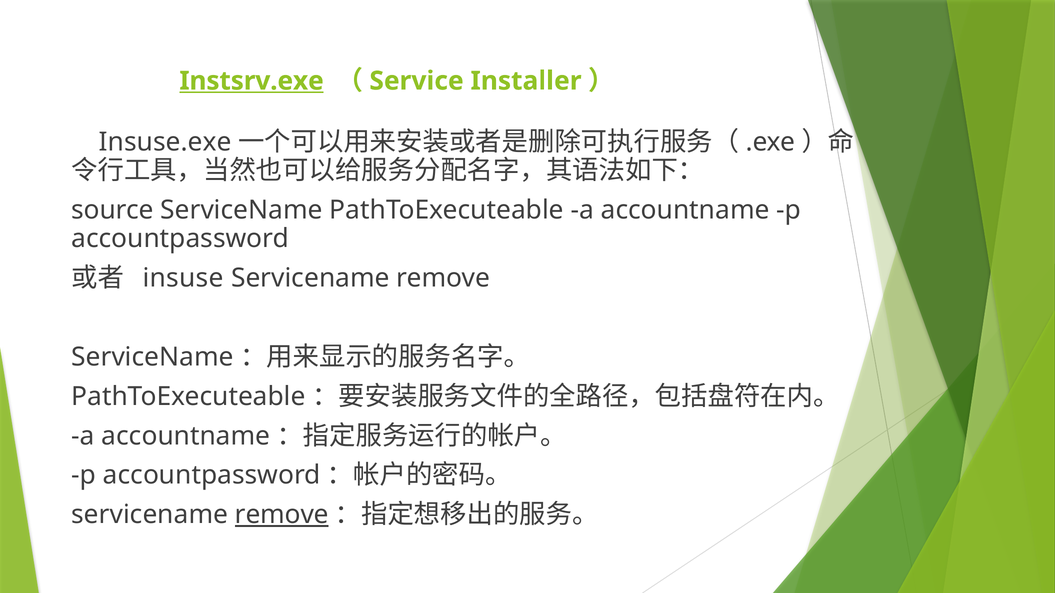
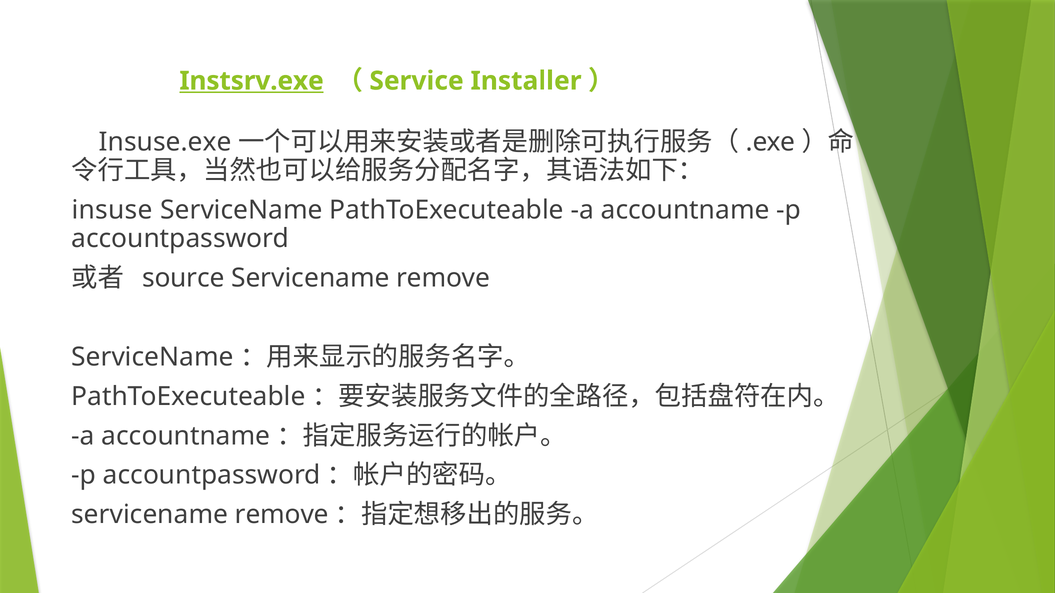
source: source -> insuse (112, 210)
insuse: insuse -> source (183, 278)
remove underline: present -> none (282, 515)
